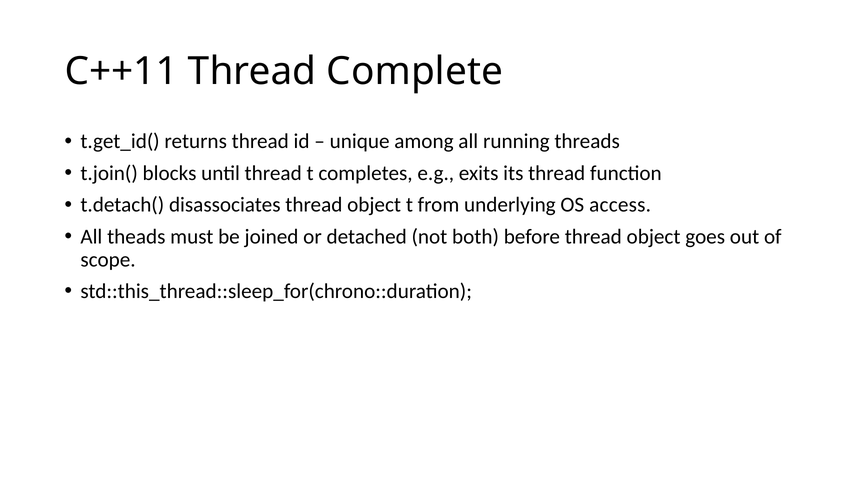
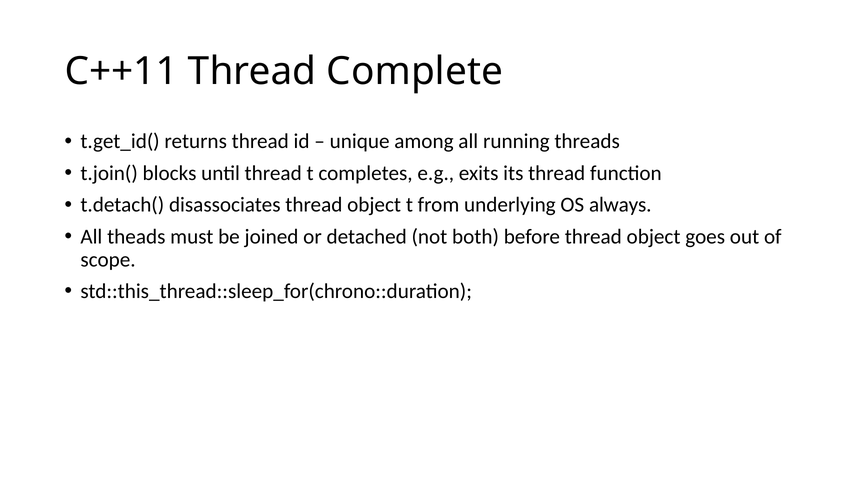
access: access -> always (620, 205)
